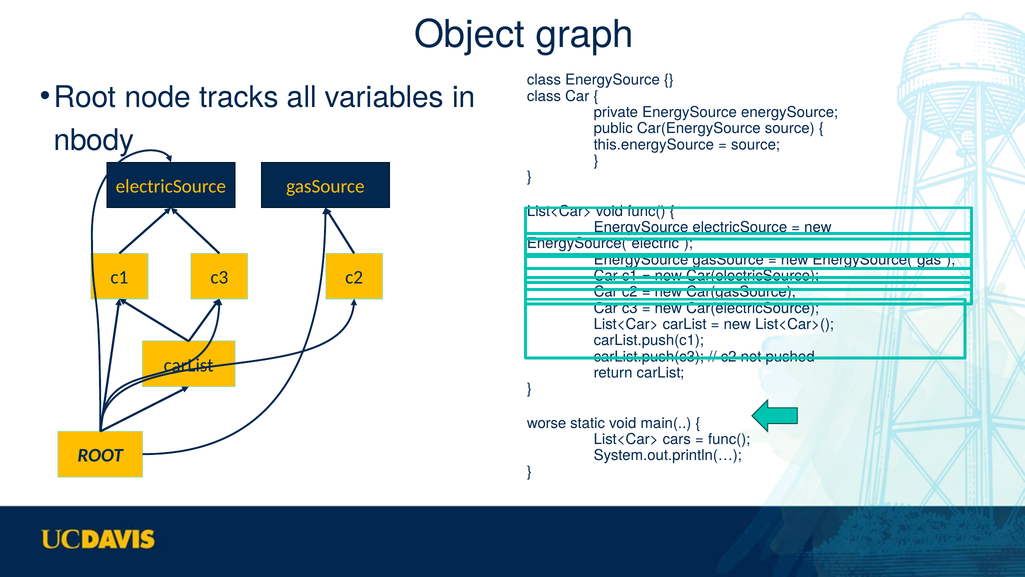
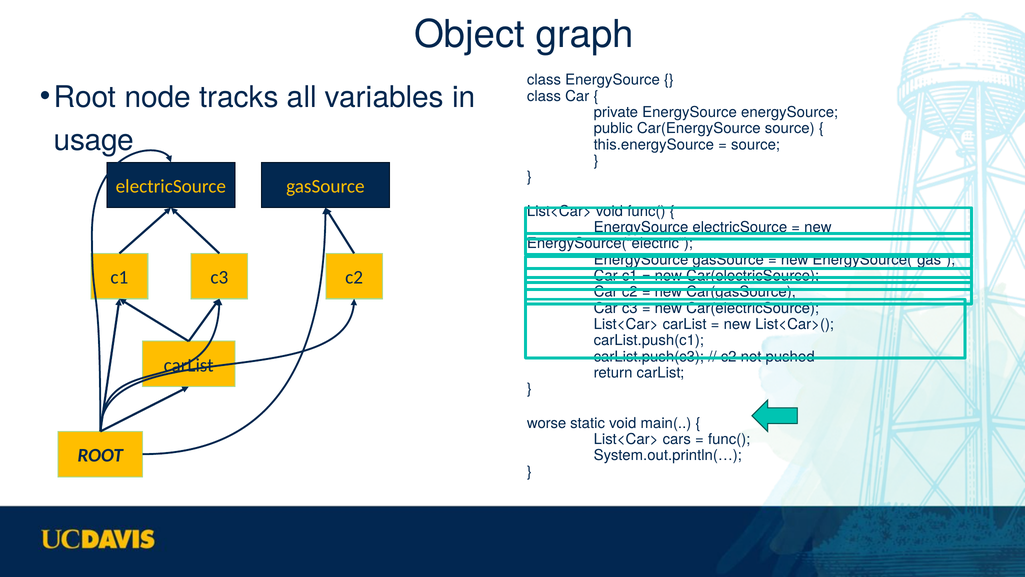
nbody: nbody -> usage (94, 140)
